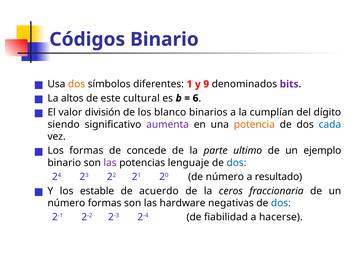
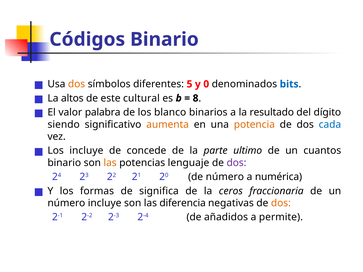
1: 1 -> 5 (189, 84)
9: 9 -> 0 (206, 84)
bits colour: purple -> blue (289, 84)
6: 6 -> 8 (196, 98)
división: división -> palabra (103, 112)
cumplían: cumplían -> resultado (272, 112)
aumenta colour: purple -> orange (168, 125)
Los formas: formas -> incluye (86, 151)
ejemplo: ejemplo -> cuantos (322, 151)
las colour: purple -> orange (110, 163)
dos colour: blue -> purple (236, 163)
resultado: resultado -> numérica (278, 177)
estable: estable -> formas (97, 191)
acuerdo: acuerdo -> significa (159, 191)
número formas: formas -> incluye (105, 203)
hardware: hardware -> diferencia (183, 203)
dos colour: blue -> orange (281, 203)
fiabilidad: fiabilidad -> añadidos (226, 217)
hacerse: hacerse -> permite (281, 217)
